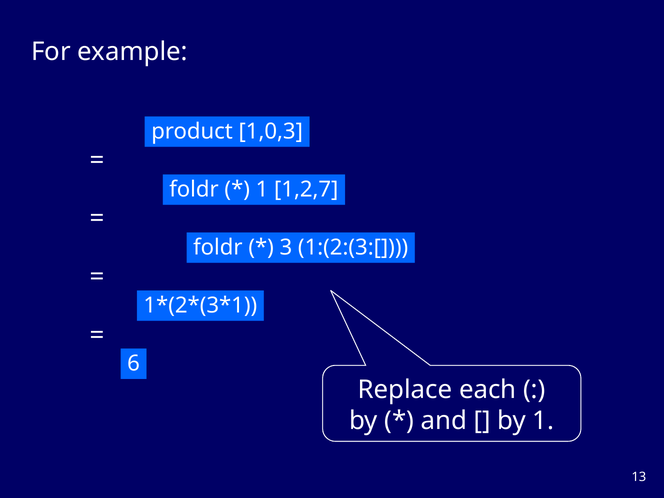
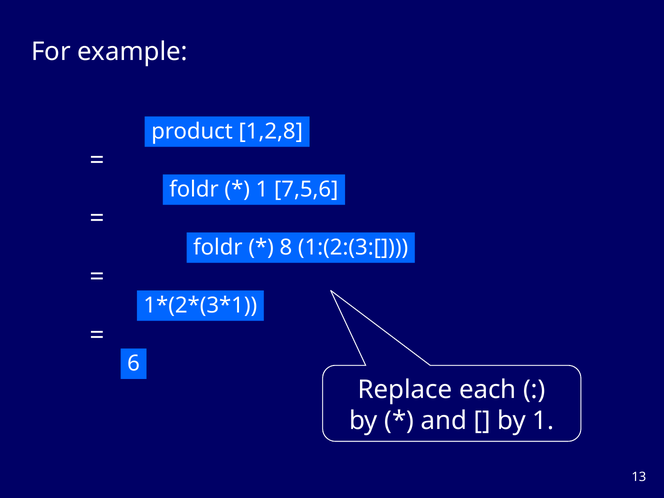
1,0,3: 1,0,3 -> 1,2,8 (271, 131)
1,2,7: 1,2,7 -> 7,5,6 (306, 189)
3: 3 -> 8 (286, 248)
